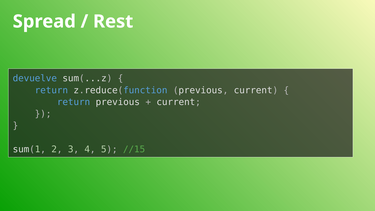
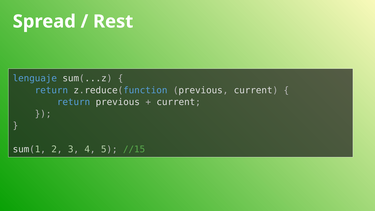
devuelve: devuelve -> lenguaje (35, 78)
